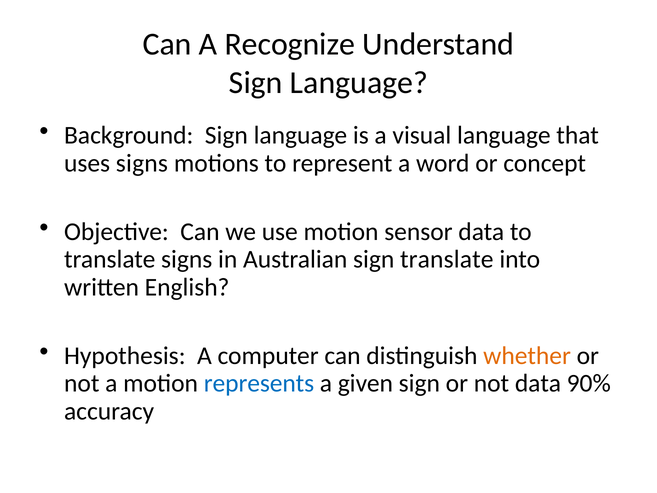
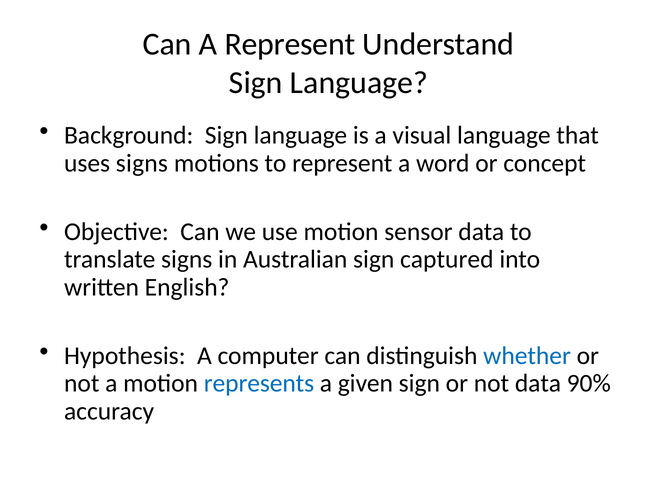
A Recognize: Recognize -> Represent (290, 44)
sign translate: translate -> captured (447, 259)
whether colour: orange -> blue (527, 356)
